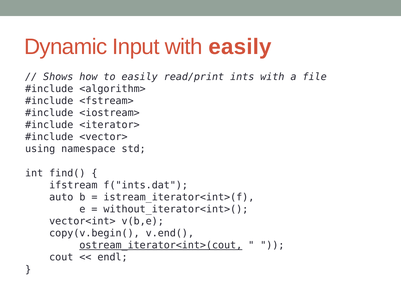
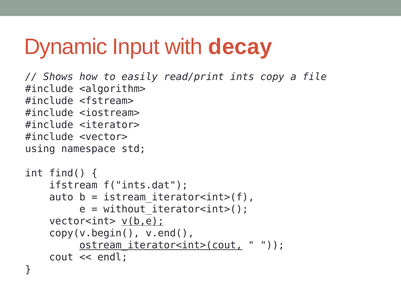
with easily: easily -> decay (240, 47)
ints with: with -> copy (272, 77)
v(b,e underline: none -> present (143, 221)
